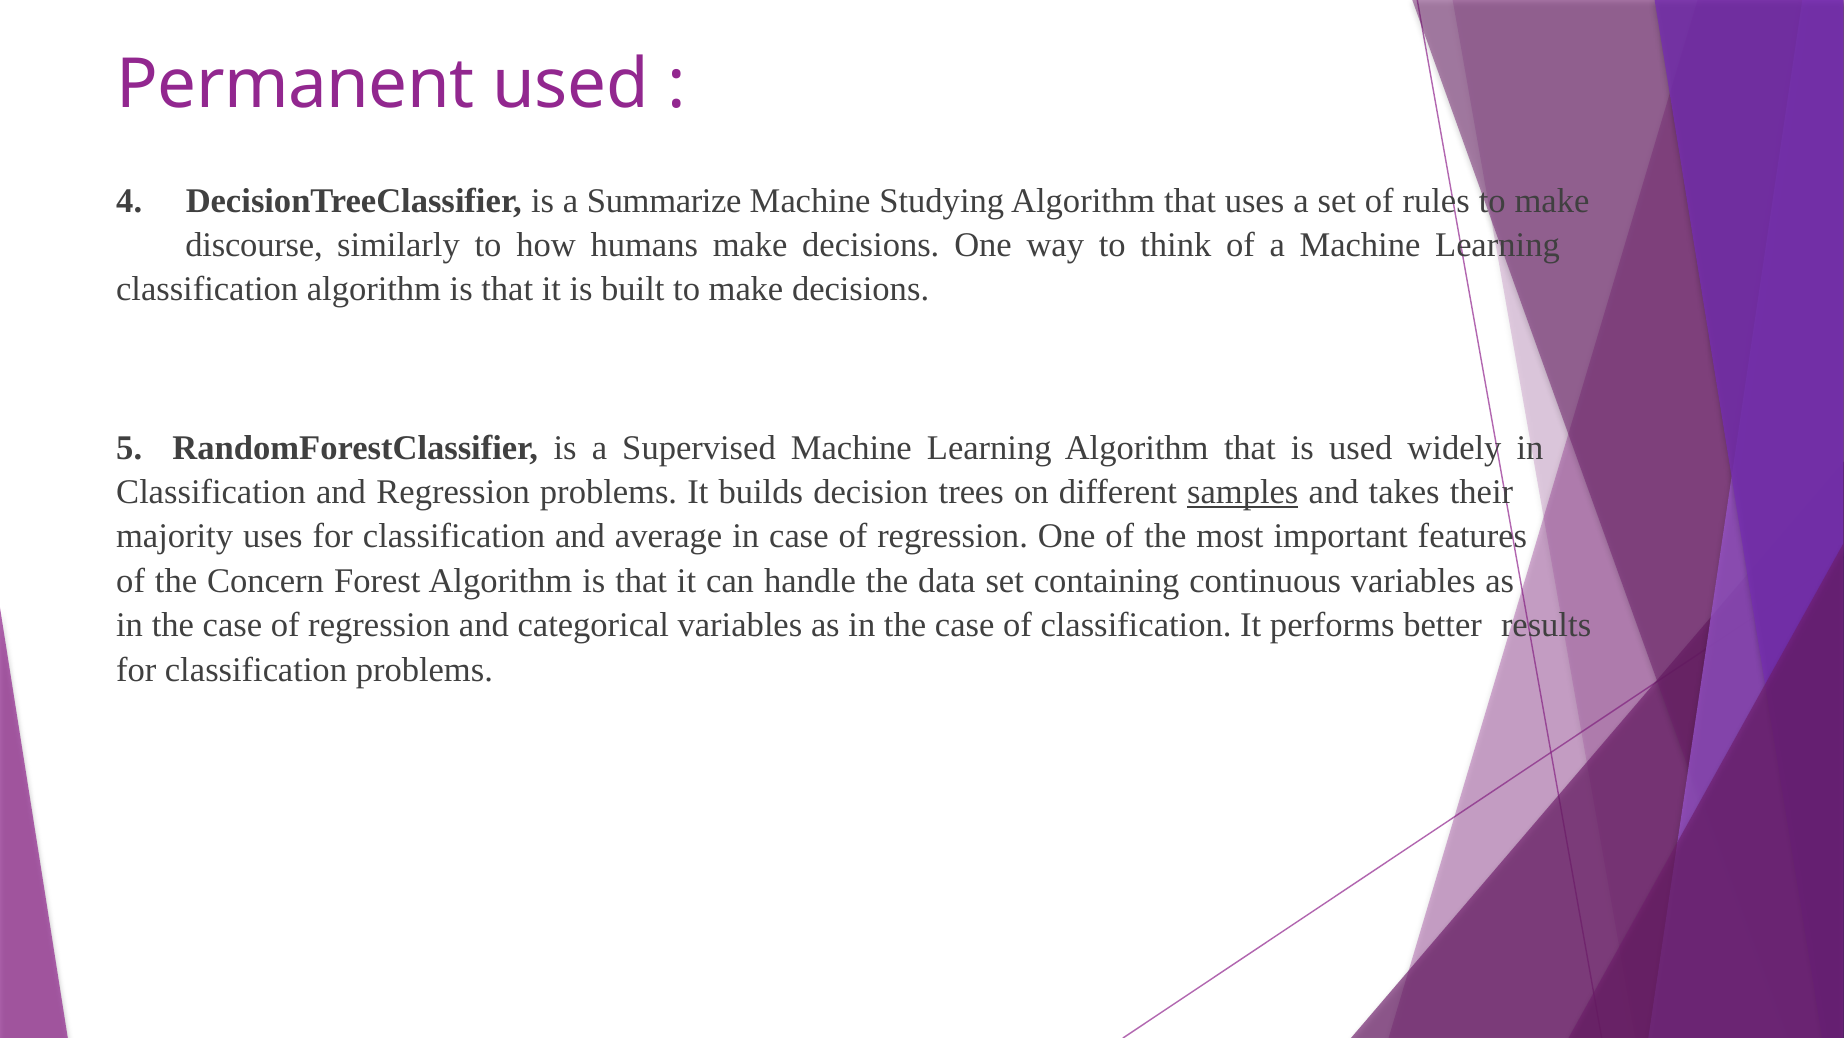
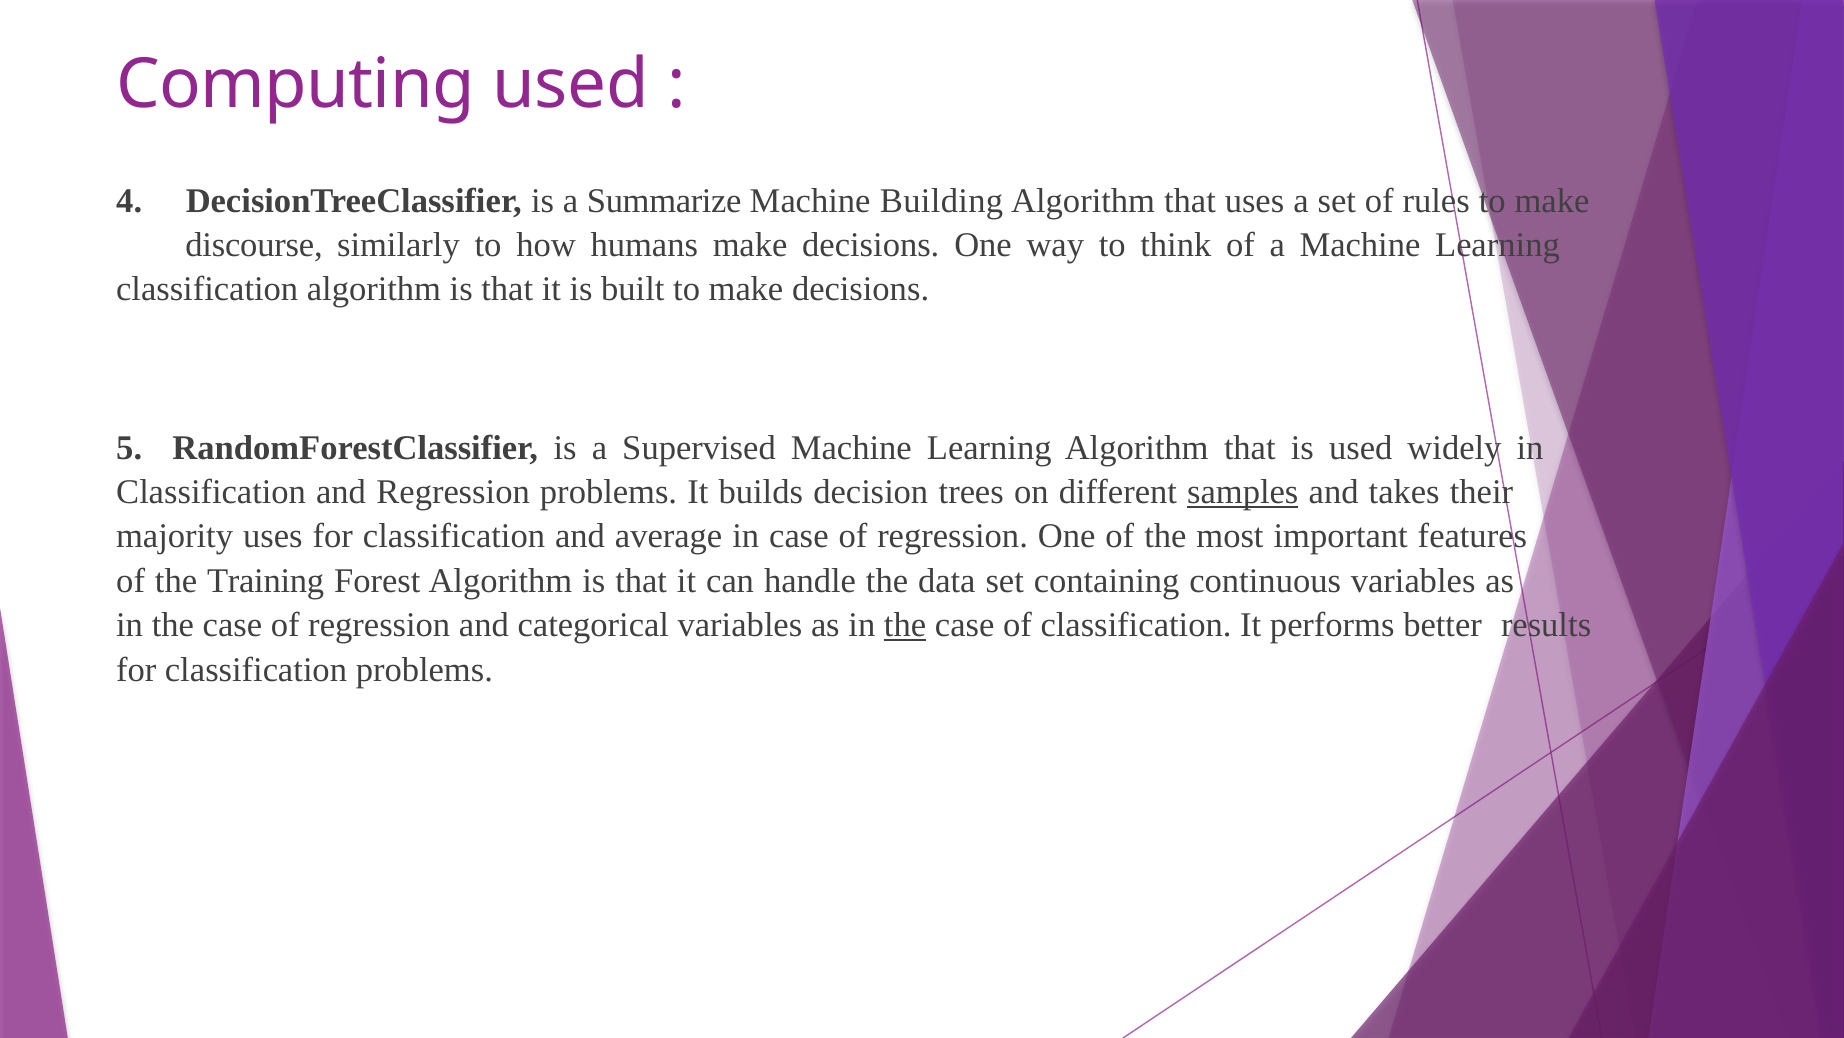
Permanent: Permanent -> Computing (295, 85)
Studying: Studying -> Building (942, 201)
Concern: Concern -> Training (266, 580)
the underline: none -> present (905, 625)
